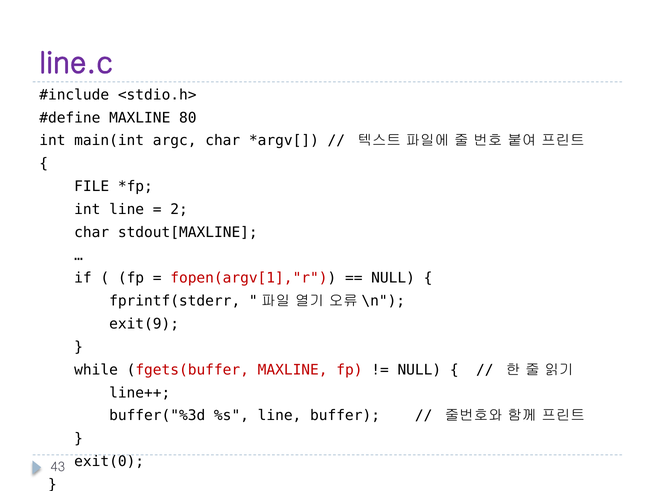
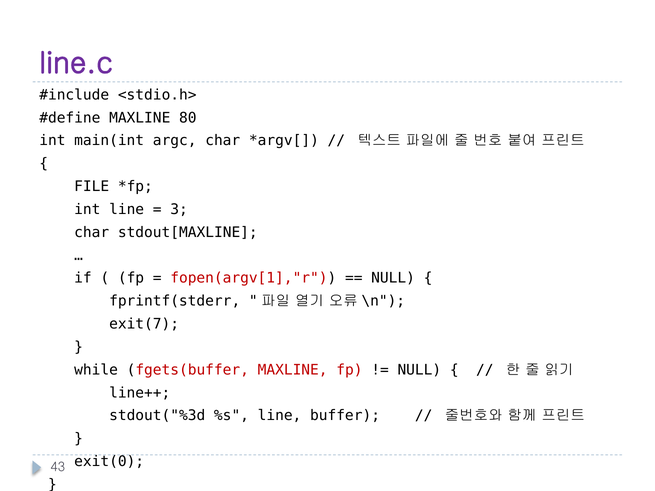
2: 2 -> 3 (179, 210)
exit(9: exit(9 -> exit(7 (144, 324)
buffer("%3d: buffer("%3d -> stdout("%3d (157, 416)
